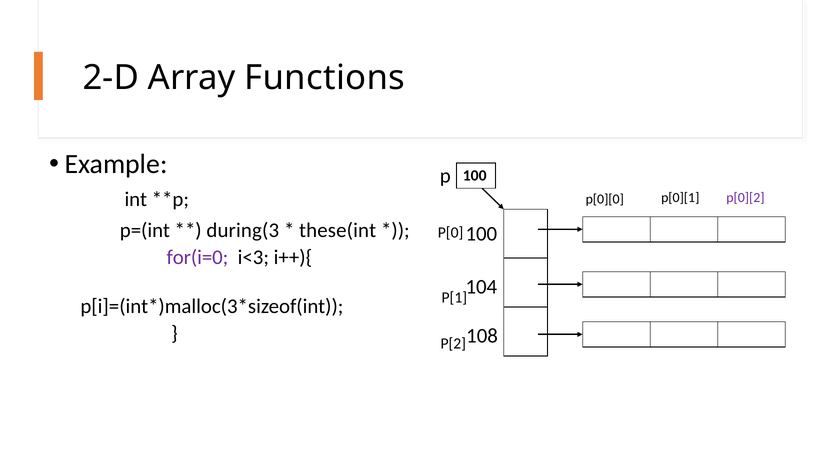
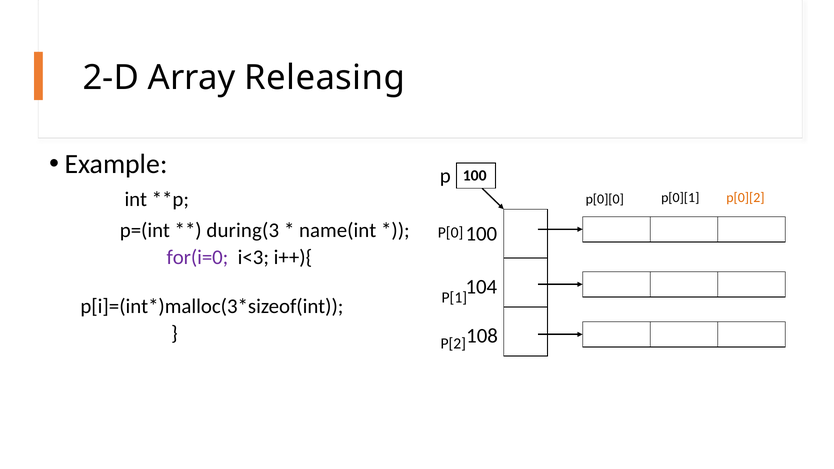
Functions: Functions -> Releasing (325, 78)
p[0][2 colour: purple -> orange (745, 198)
these(int: these(int -> name(int (338, 230)
